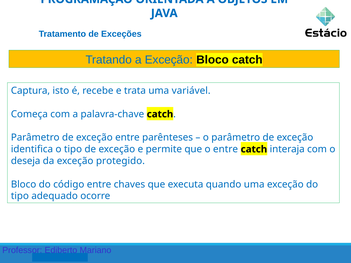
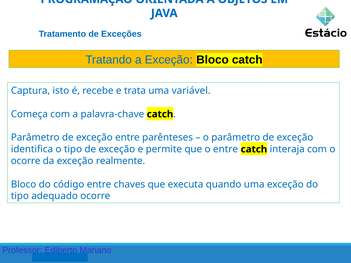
deseja: deseja -> ocorre (26, 161)
protegido: protegido -> realmente (121, 161)
